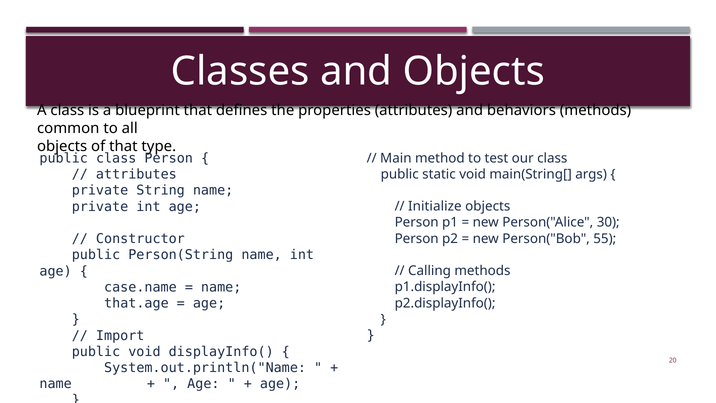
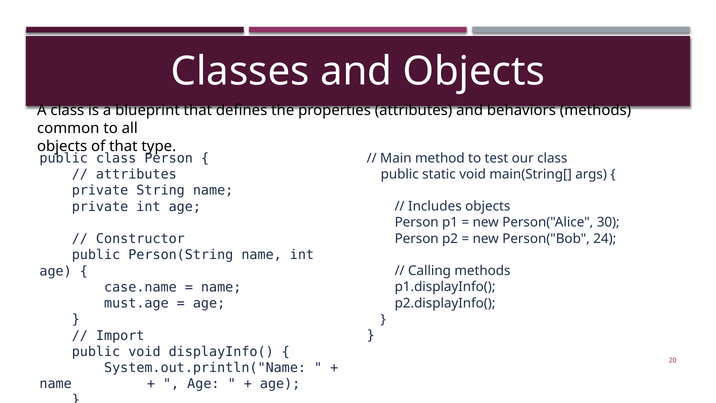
Initialize: Initialize -> Includes (435, 206)
55: 55 -> 24 (605, 239)
that.age: that.age -> must.age (136, 303)
